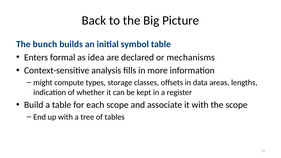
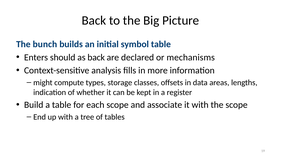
formal: formal -> should (63, 57)
as idea: idea -> back (96, 57)
